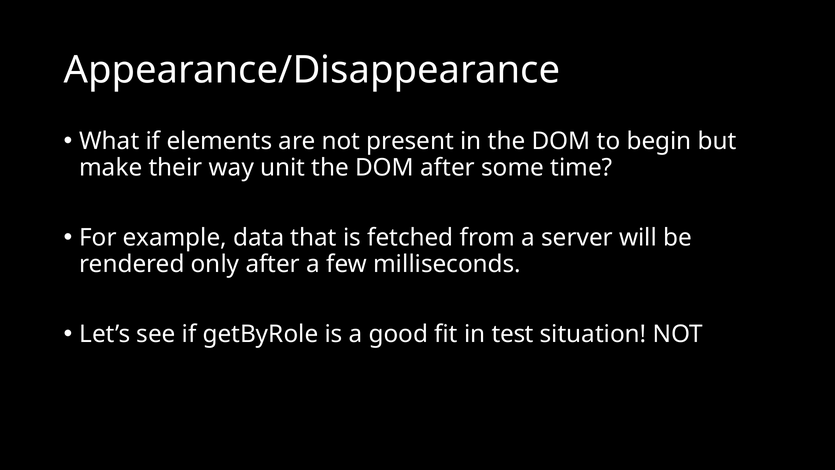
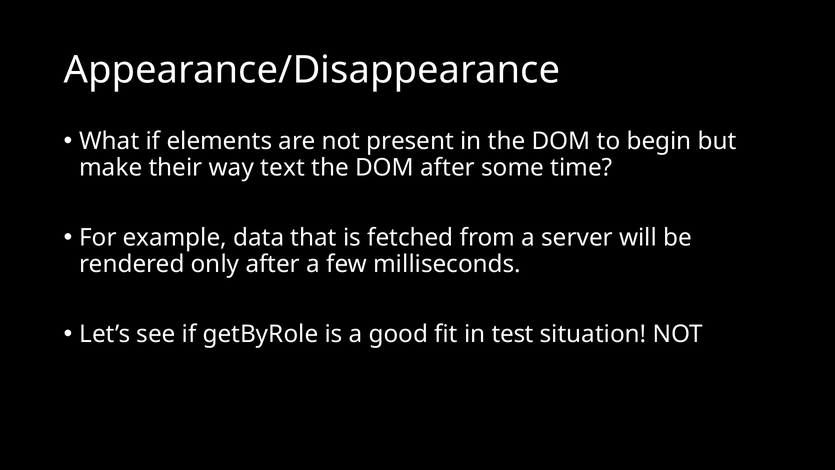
unit: unit -> text (283, 167)
